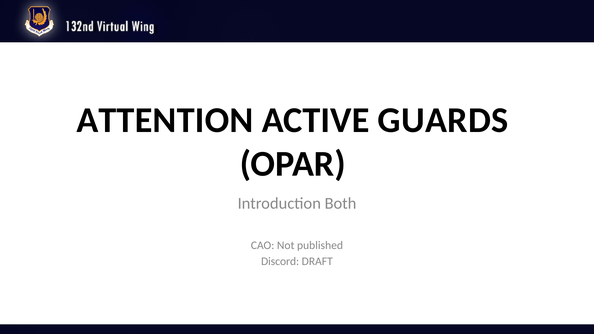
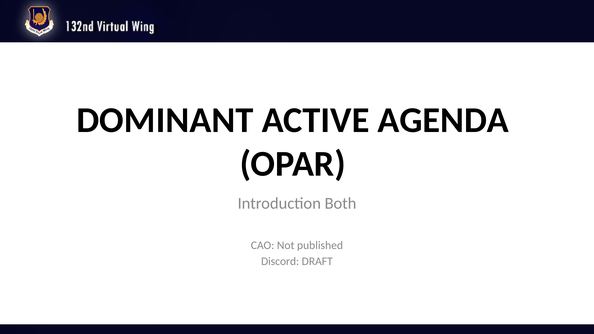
ATTENTION: ATTENTION -> DOMINANT (165, 120)
GUARDS: GUARDS -> AGENDA (443, 120)
